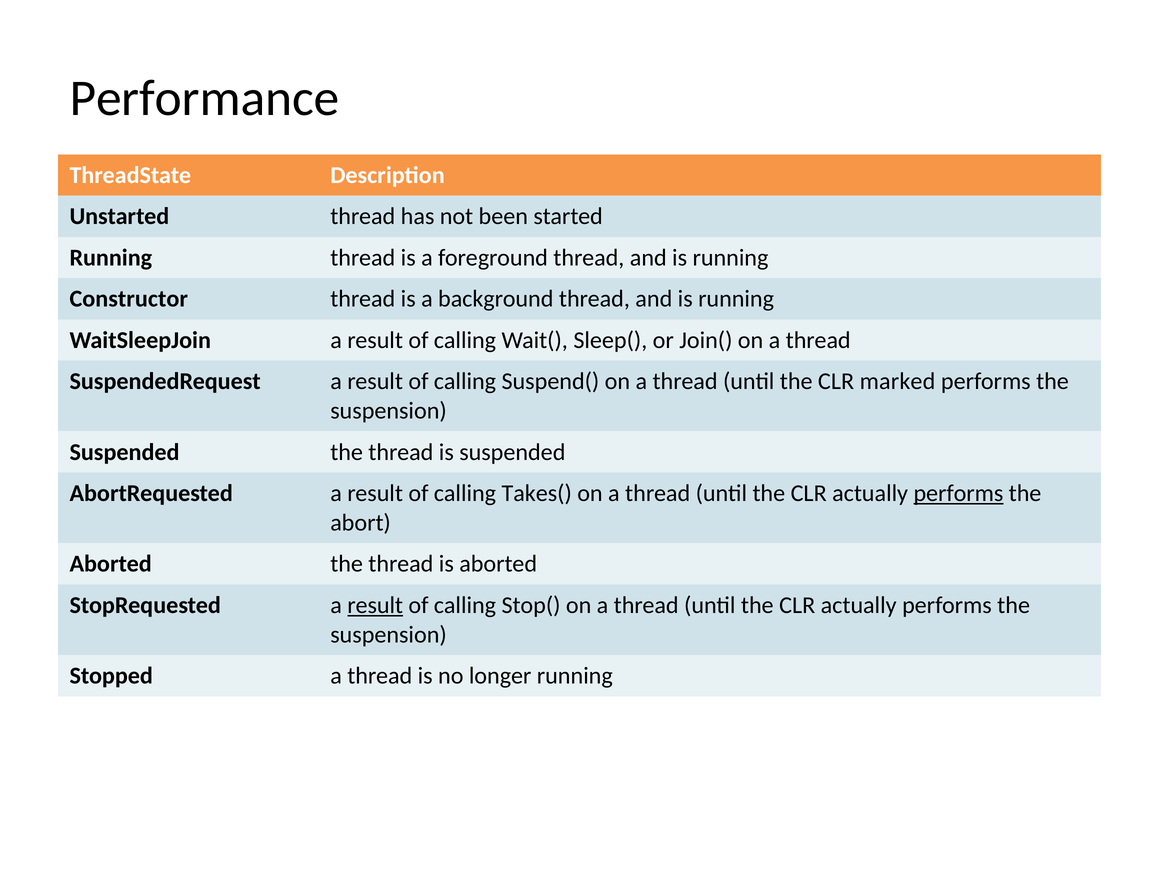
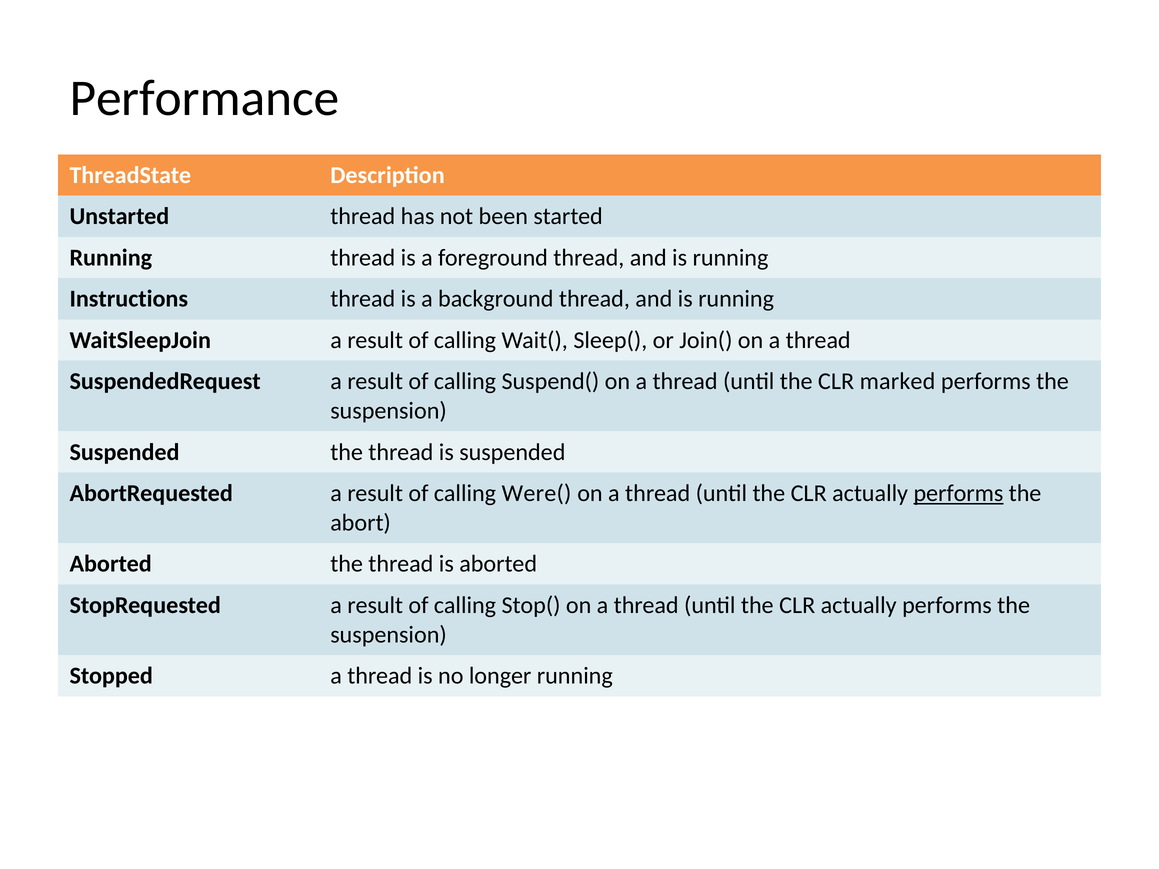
Constructor: Constructor -> Instructions (129, 299)
Takes(: Takes( -> Were( (537, 493)
result underline: present -> none (375, 605)
